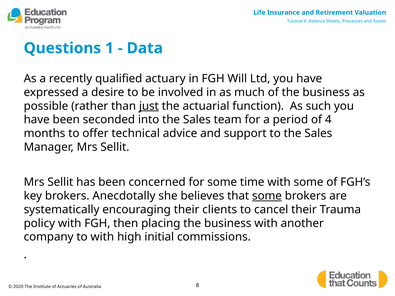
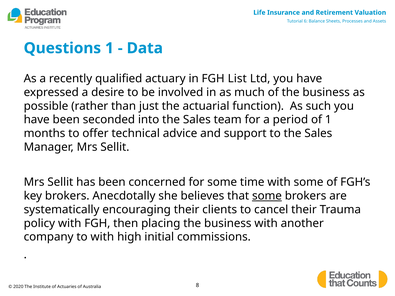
Will: Will -> List (237, 79)
just underline: present -> none (149, 106)
of 4: 4 -> 1 (328, 120)
